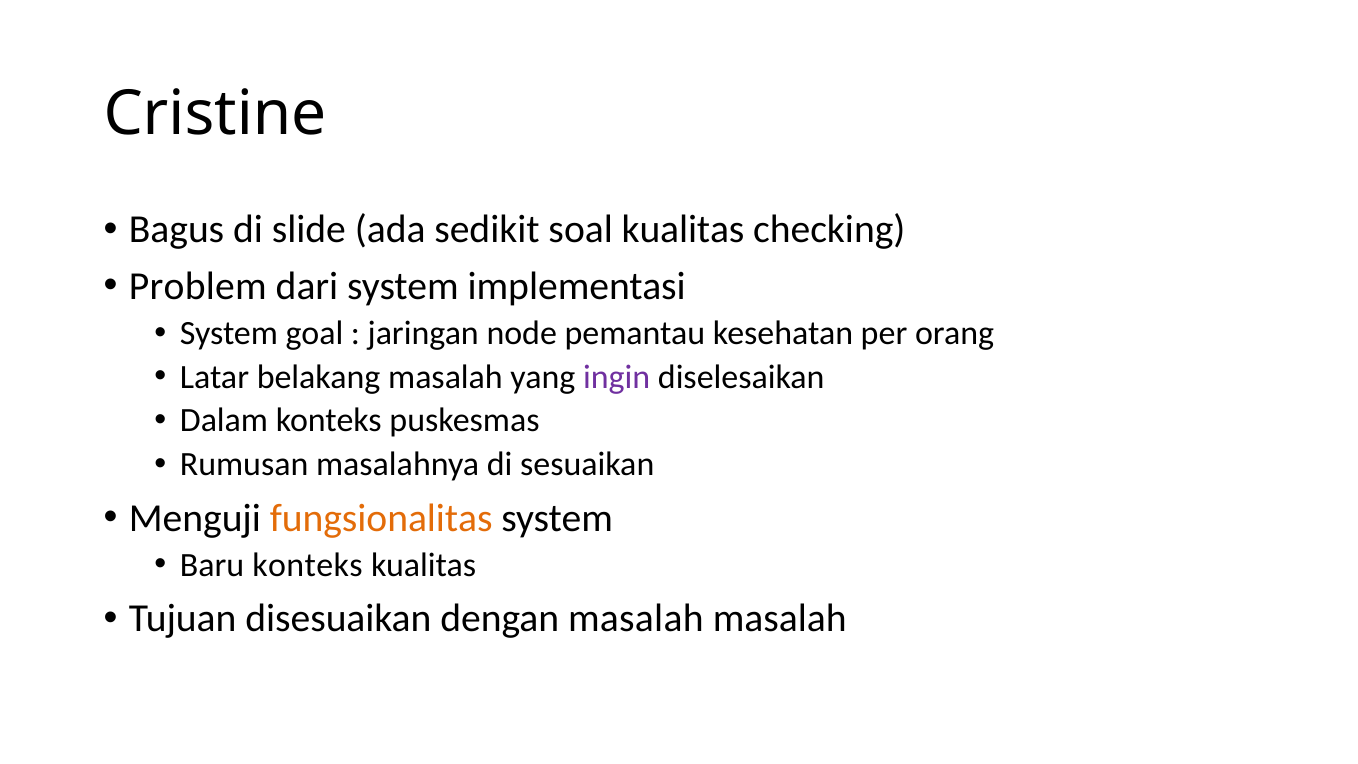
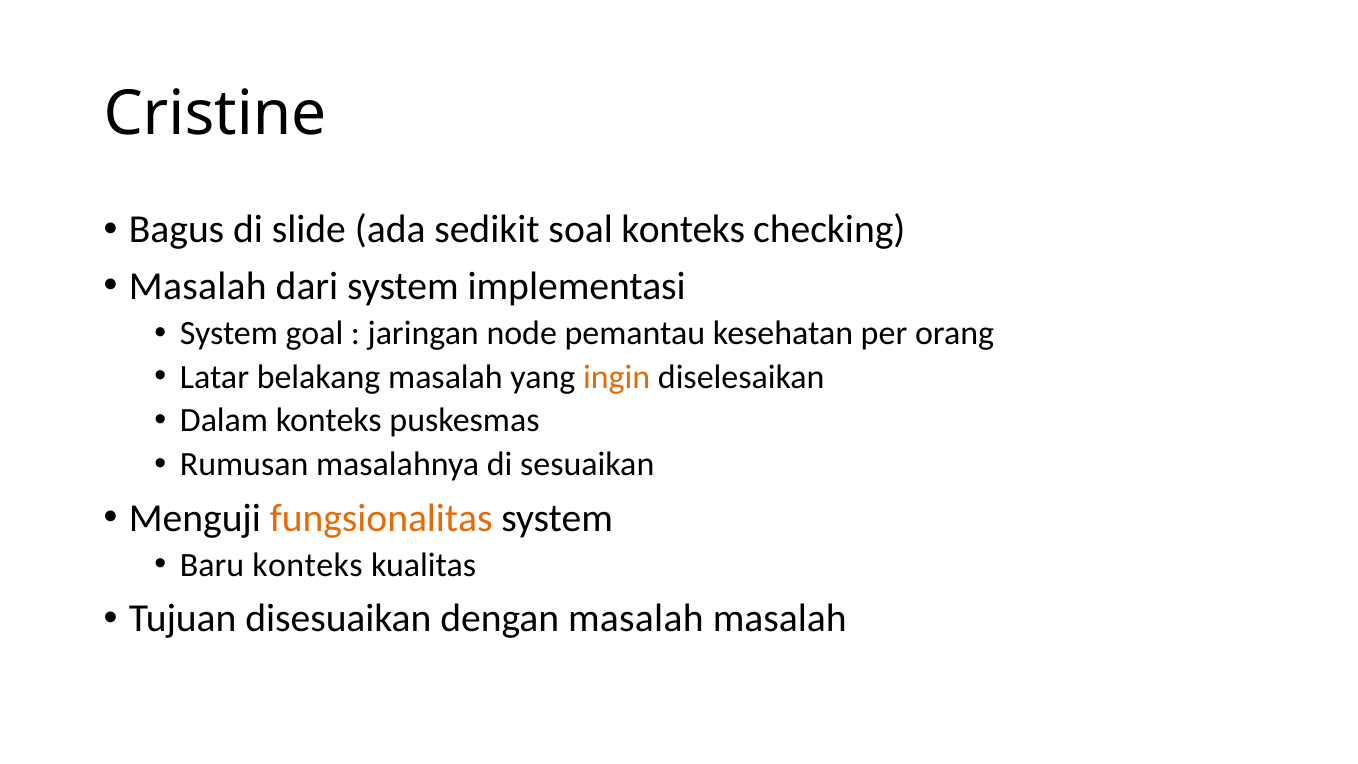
soal kualitas: kualitas -> konteks (683, 230)
Problem: Problem -> Masalah (198, 286)
ingin colour: purple -> orange (617, 377)
